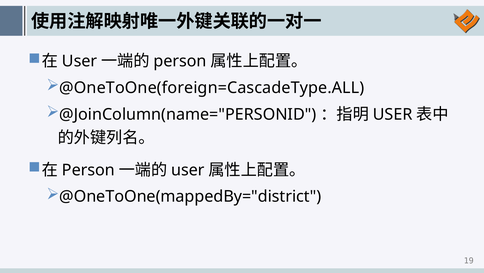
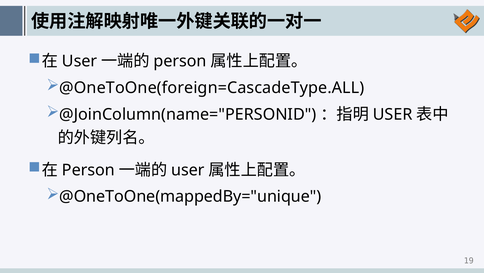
@OneToOne(mappedBy="district: @OneToOne(mappedBy="district -> @OneToOne(mappedBy="unique (190, 196)
